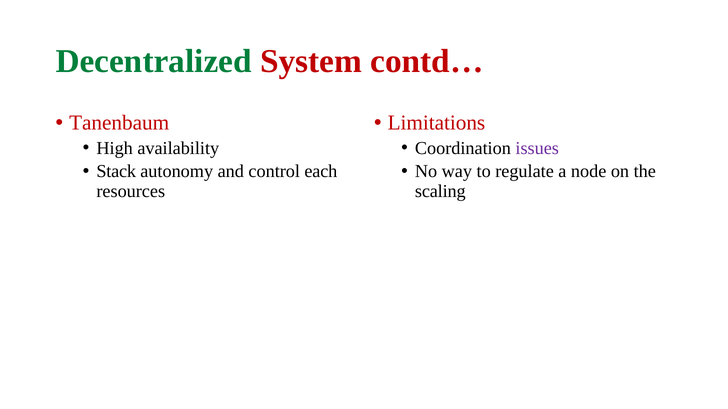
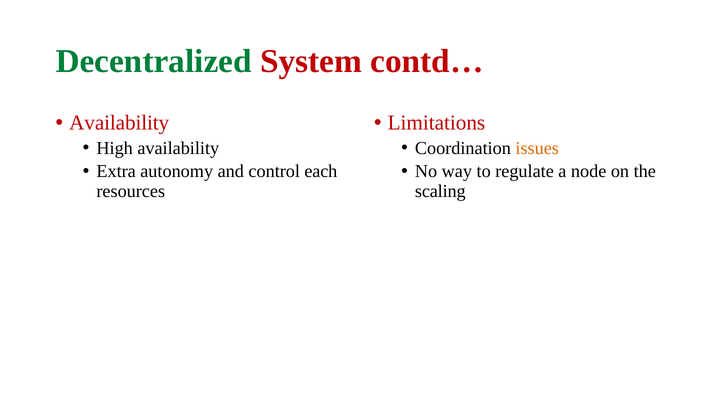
Tanenbaum: Tanenbaum -> Availability (119, 123)
issues colour: purple -> orange (537, 148)
Stack: Stack -> Extra (116, 172)
